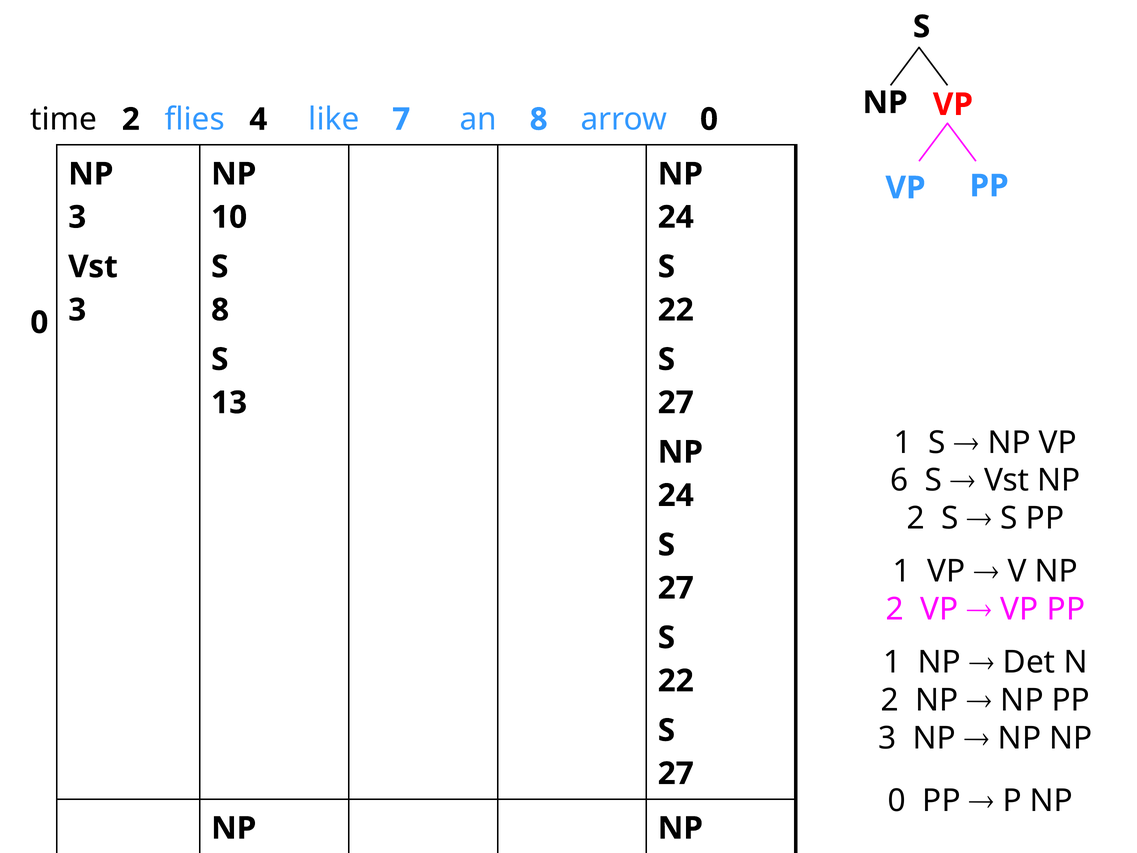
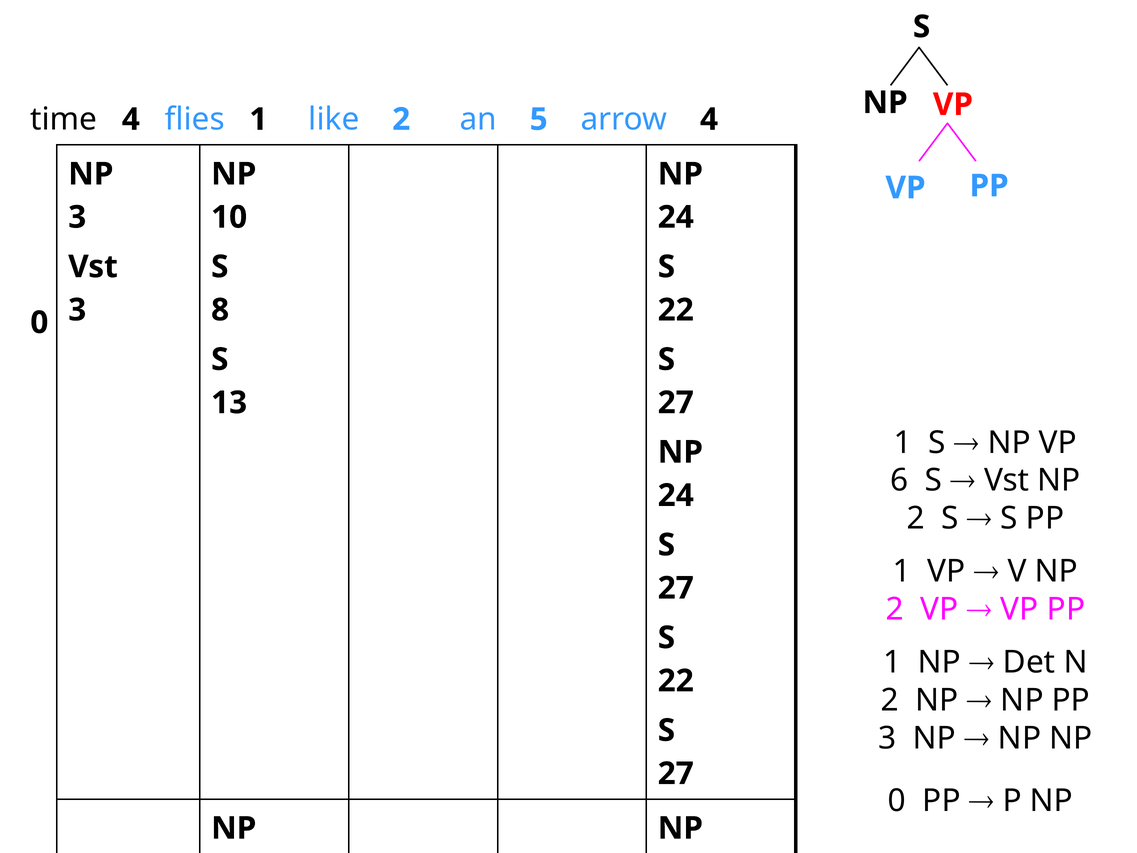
time 2: 2 -> 4 (131, 119)
flies 4: 4 -> 1 (258, 119)
like 7: 7 -> 2 (401, 119)
an 8: 8 -> 5 (539, 119)
arrow 0: 0 -> 4 (709, 119)
